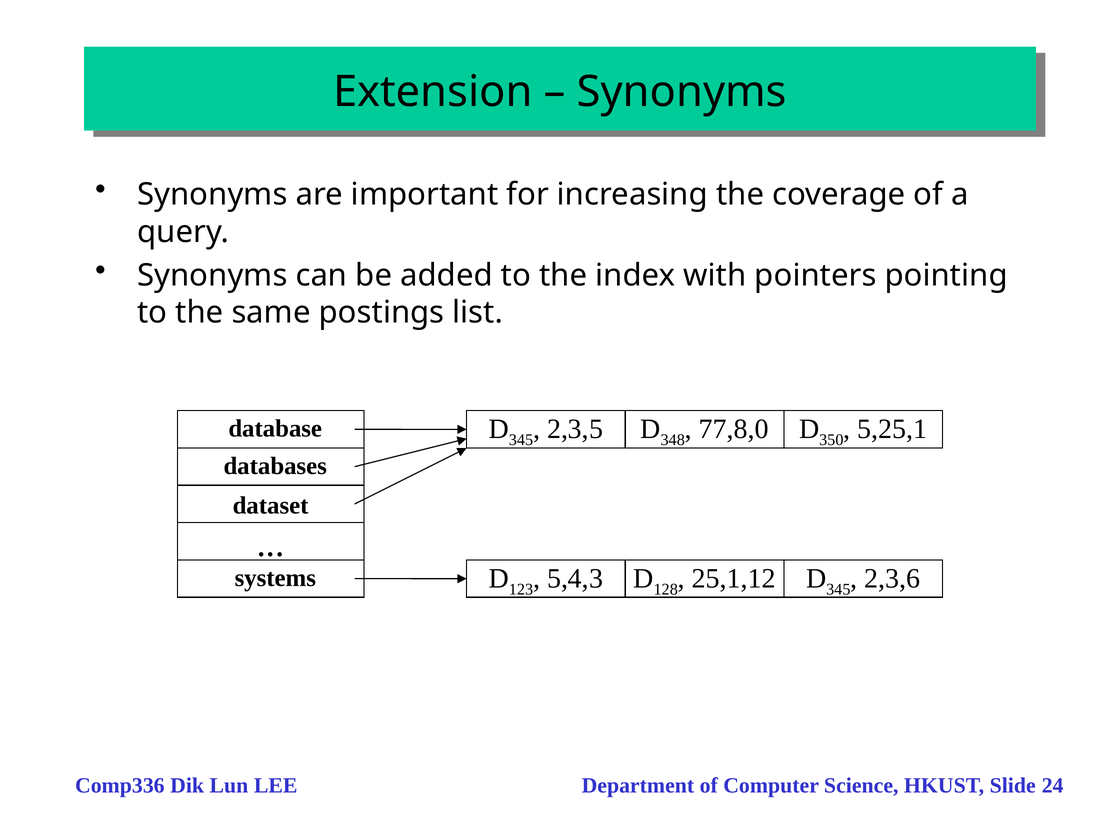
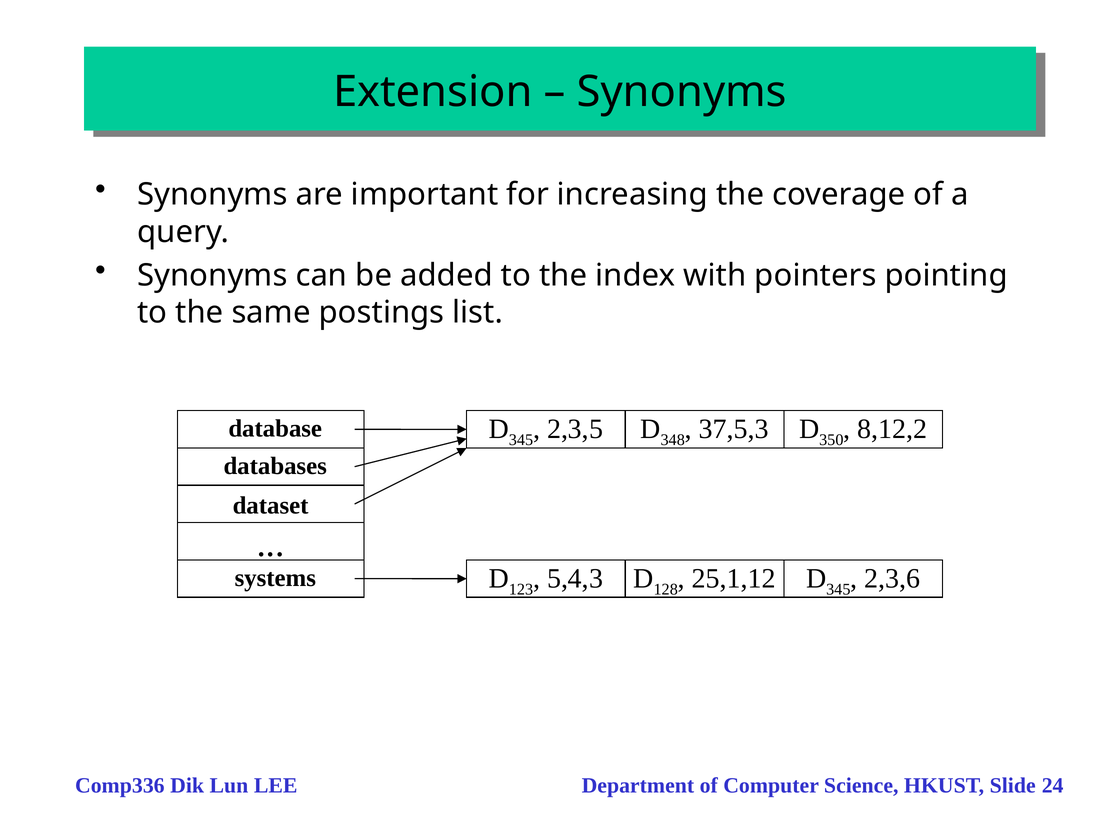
77,8,0: 77,8,0 -> 37,5,3 (734, 429)
5,25,1: 5,25,1 -> 8,12,2 (892, 429)
